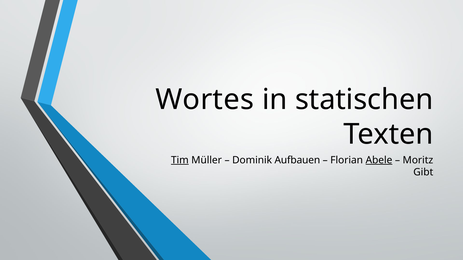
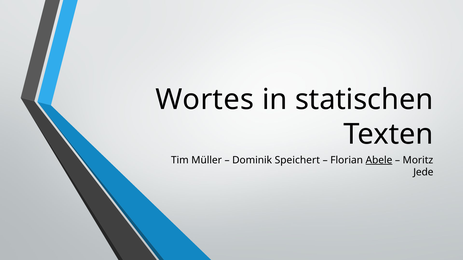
Tim underline: present -> none (180, 160)
Aufbauen: Aufbauen -> Speichert (297, 160)
Gibt: Gibt -> Jede (423, 172)
